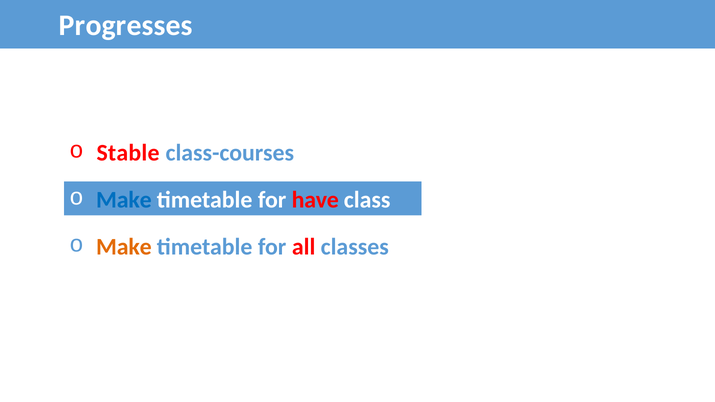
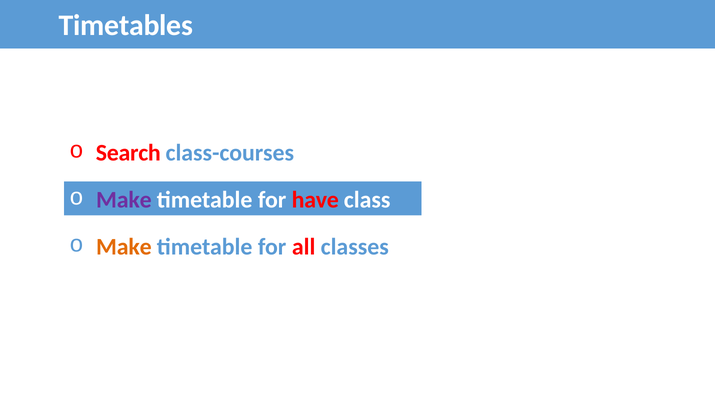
Progresses: Progresses -> Timetables (126, 25)
Stable: Stable -> Search (128, 153)
Make colour: blue -> purple (124, 200)
